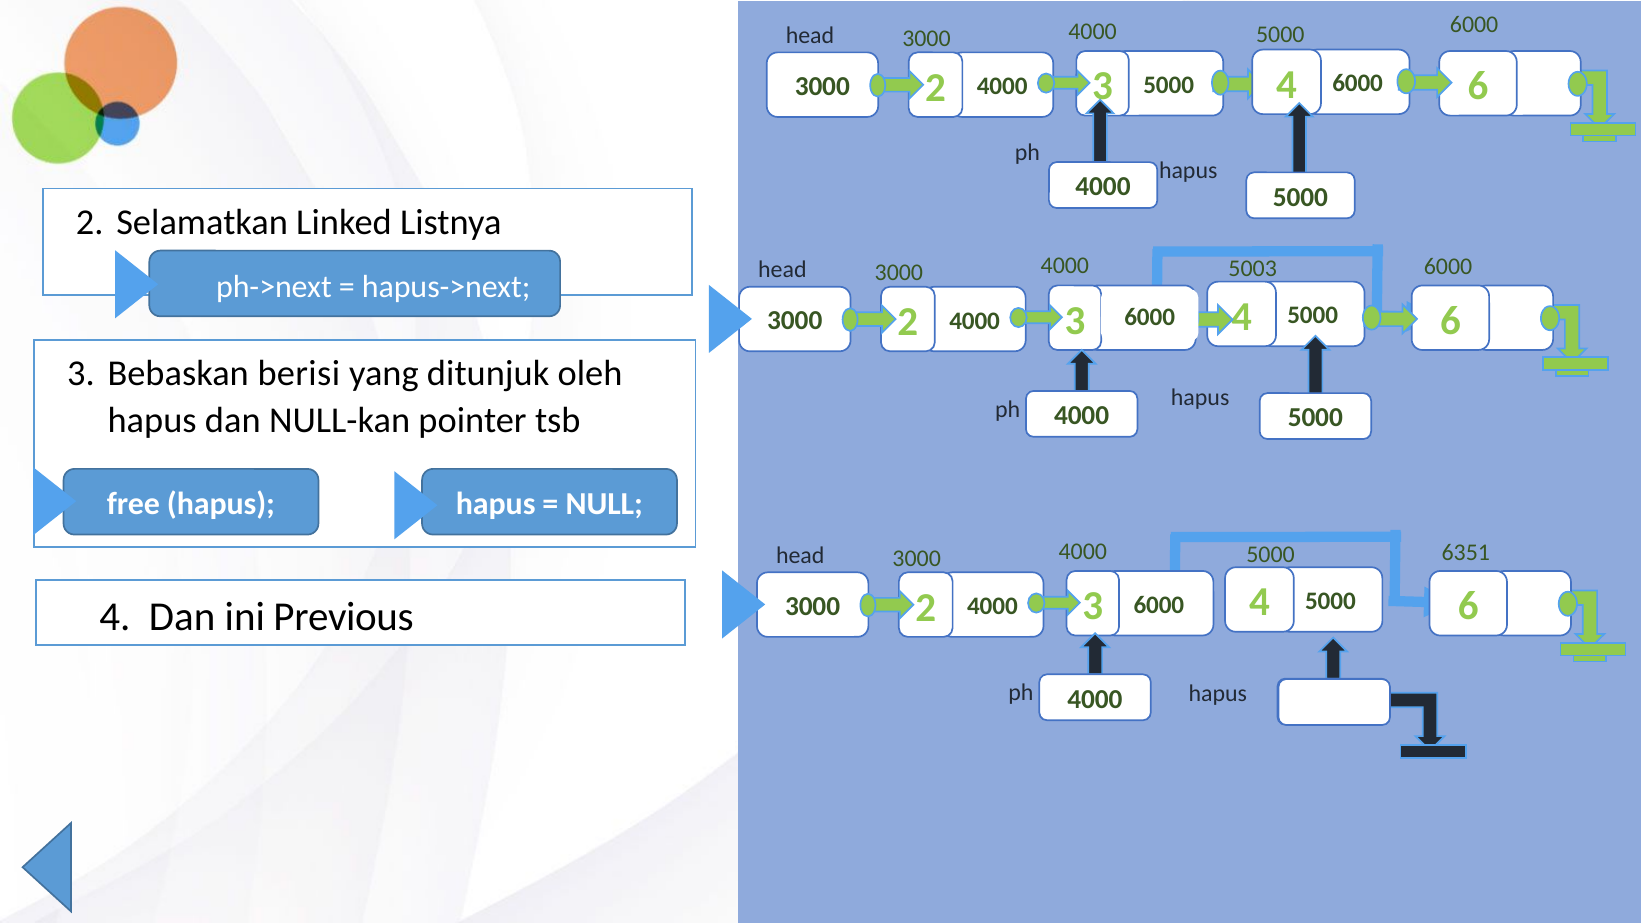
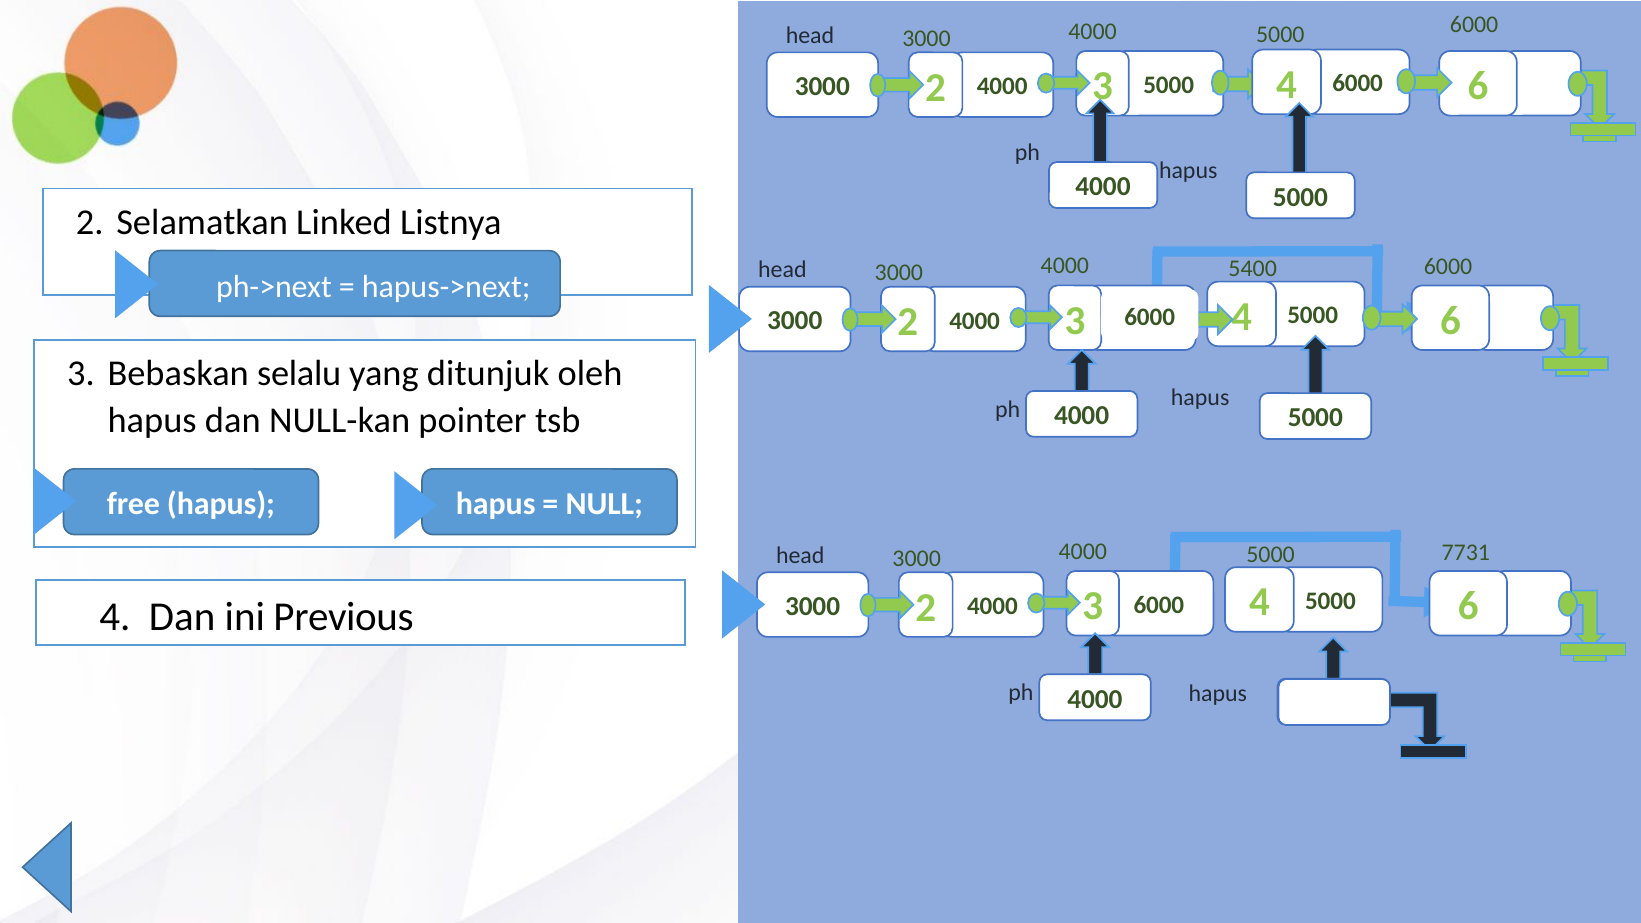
5003: 5003 -> 5400 (1253, 269)
berisi: berisi -> selalu (299, 374)
6351: 6351 -> 7731 (1466, 552)
